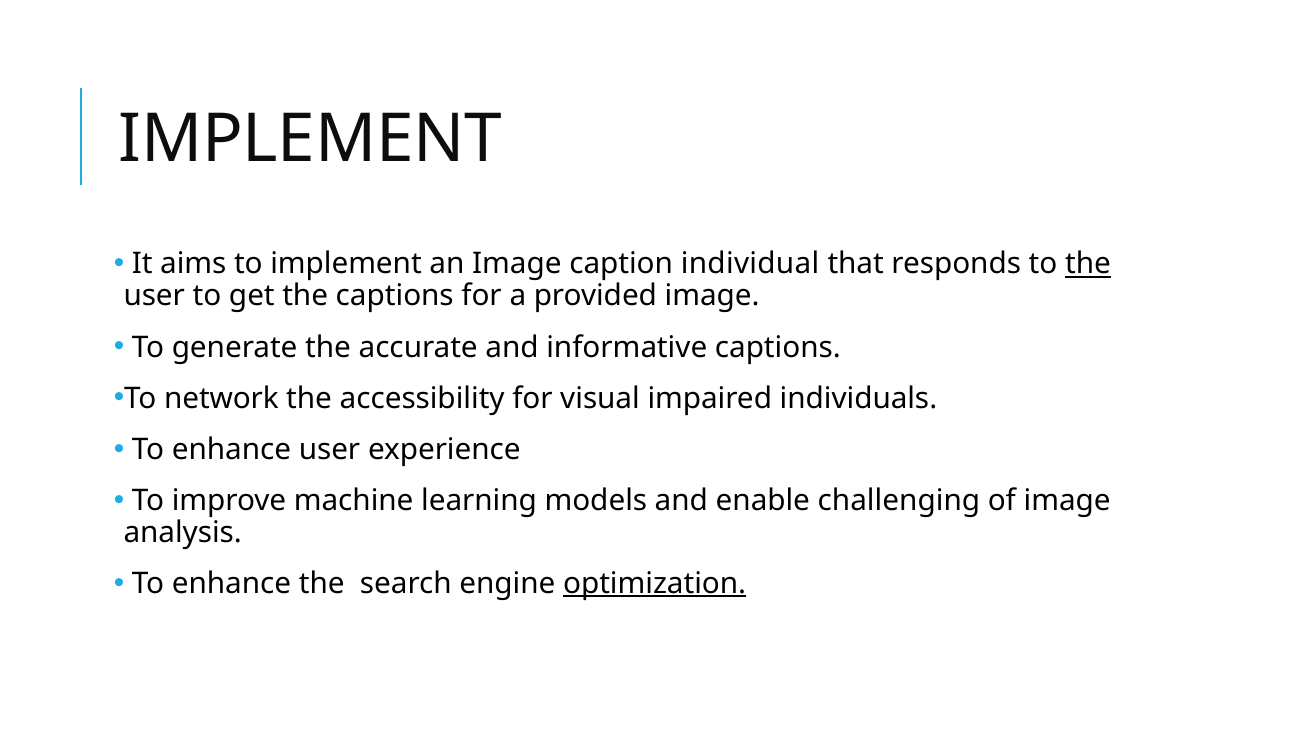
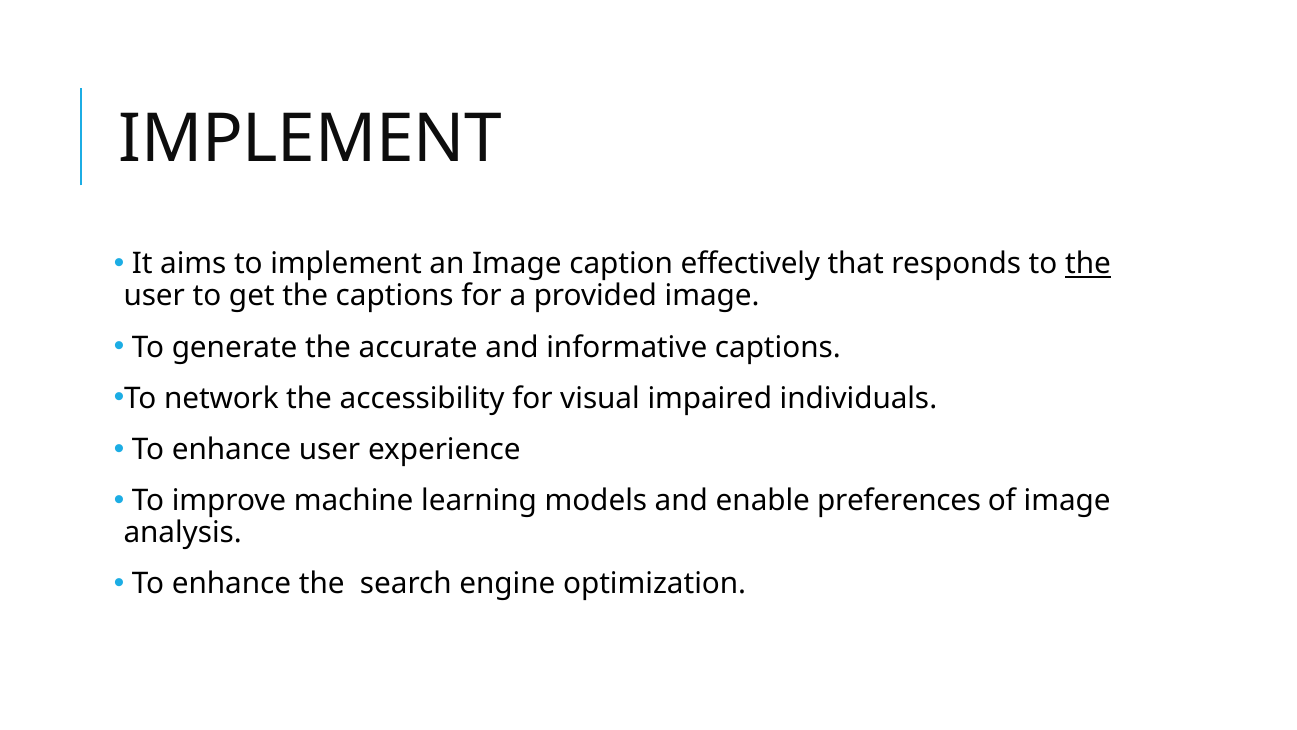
individual: individual -> effectively (750, 264)
challenging: challenging -> preferences (899, 500)
optimization underline: present -> none (655, 583)
